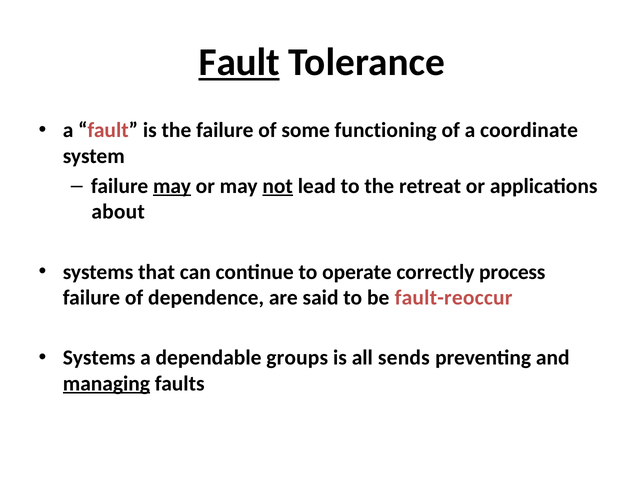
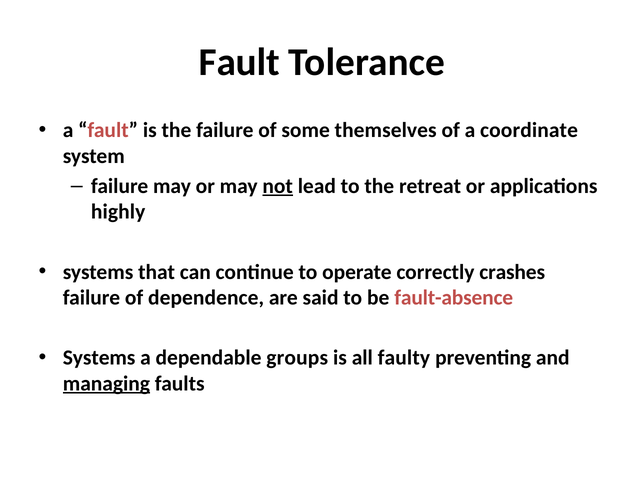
Fault underline: present -> none (239, 62)
functioning: functioning -> themselves (386, 130)
may underline: present -> none (172, 186)
about: about -> highly (118, 212)
process: process -> crashes (512, 272)
fault-reoccur: fault-reoccur -> fault-absence (454, 298)
sends: sends -> faulty (404, 358)
